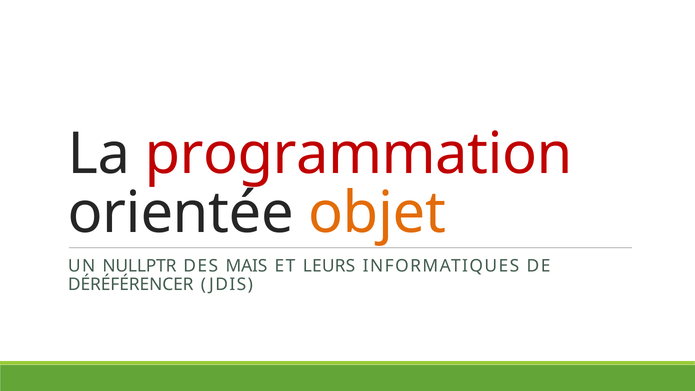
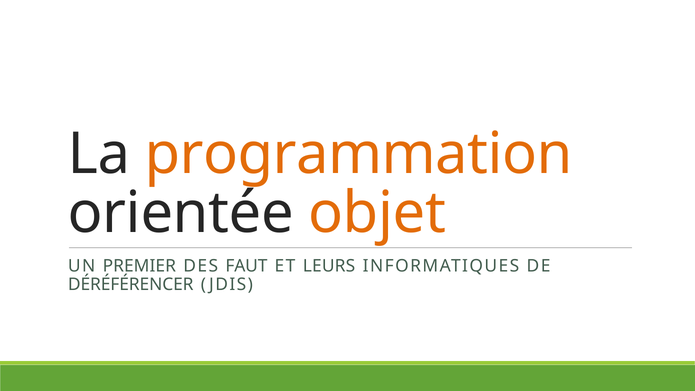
programmation colour: red -> orange (359, 154)
NULLPTR: NULLPTR -> PREMIER (139, 266)
MAIS: MAIS -> FAUT (246, 266)
